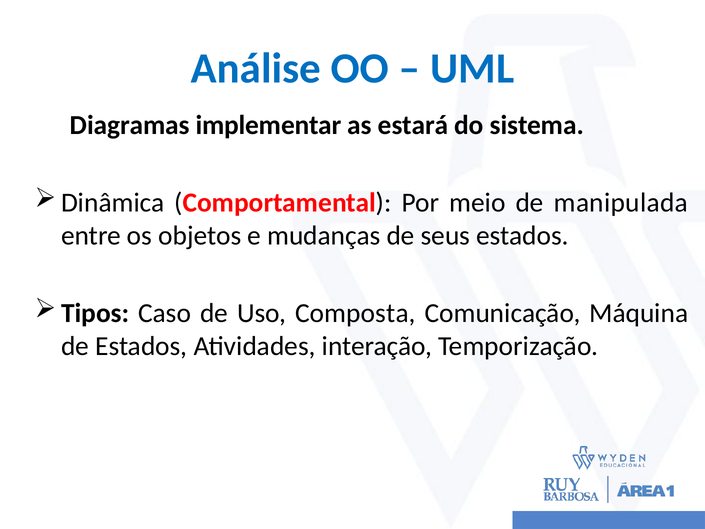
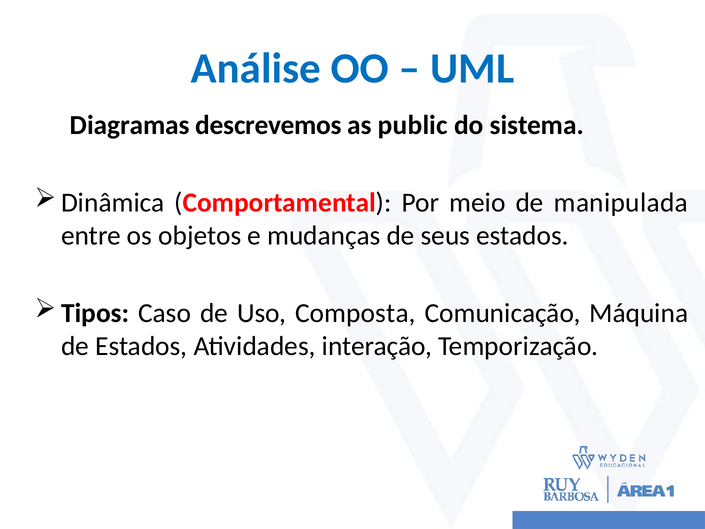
implementar: implementar -> descrevemos (269, 125)
estará: estará -> public (413, 125)
